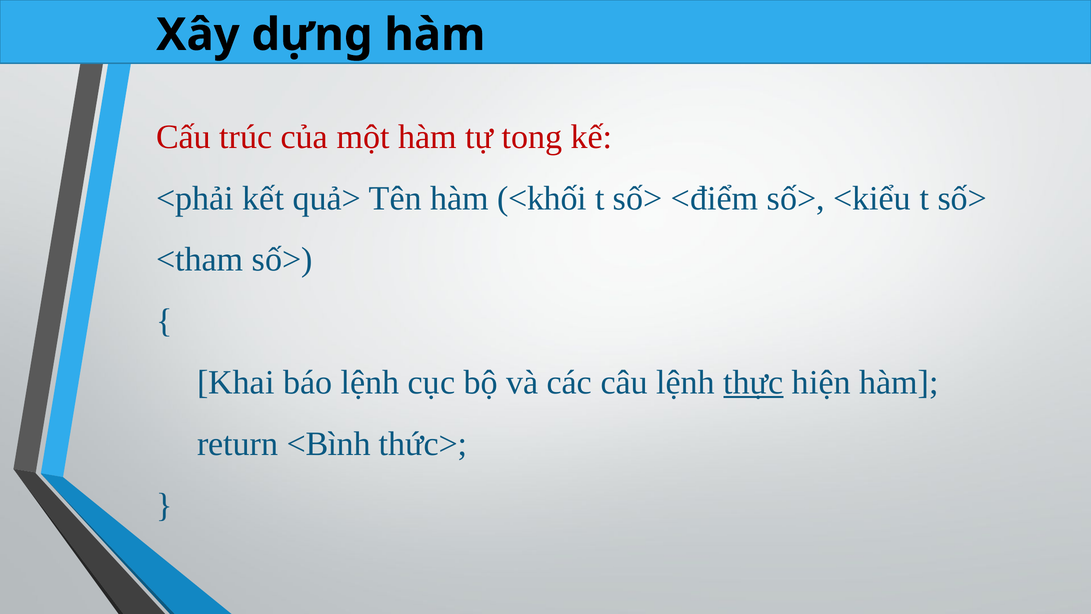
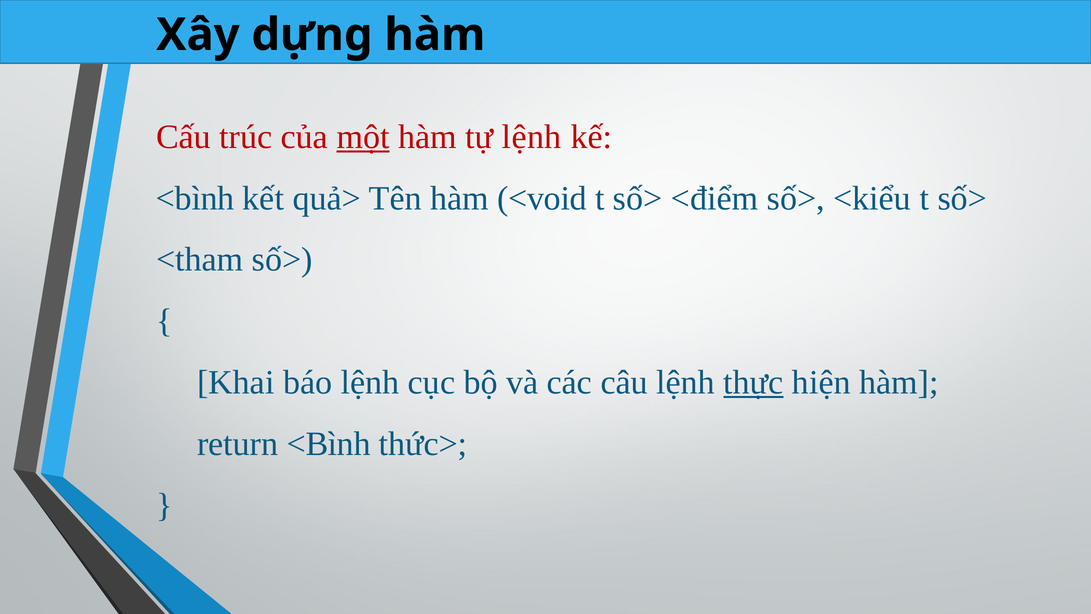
một underline: none -> present (363, 137)
tự tong: tong -> lệnh (532, 137)
<phải: <phải -> <bình (195, 198)
<khối: <khối -> <void (542, 198)
